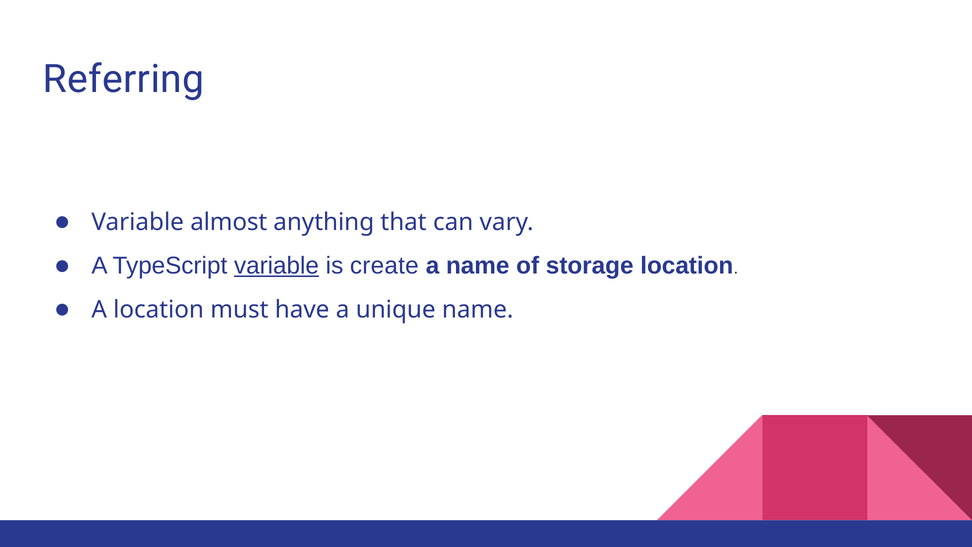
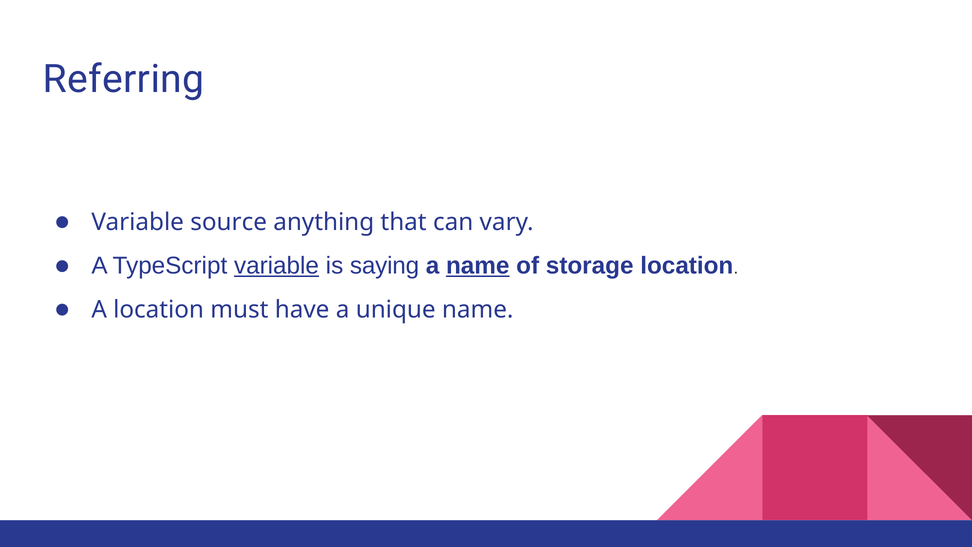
almost: almost -> source (229, 222)
create: create -> saying (385, 266)
name underline: none -> present (478, 266)
